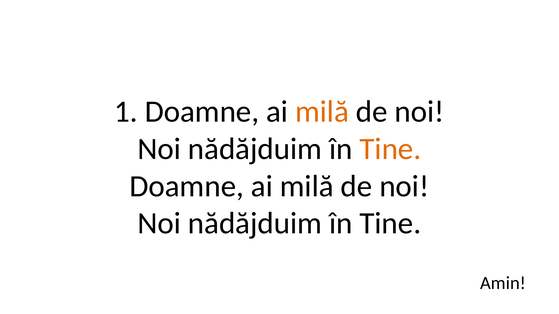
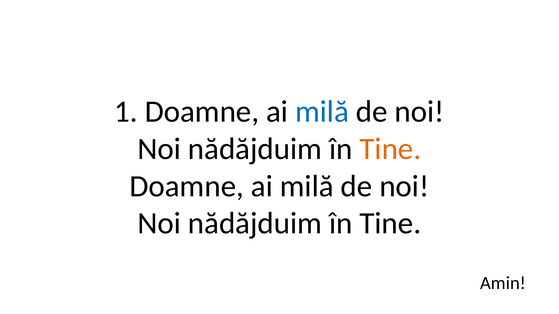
milă colour: orange -> blue (322, 112)
